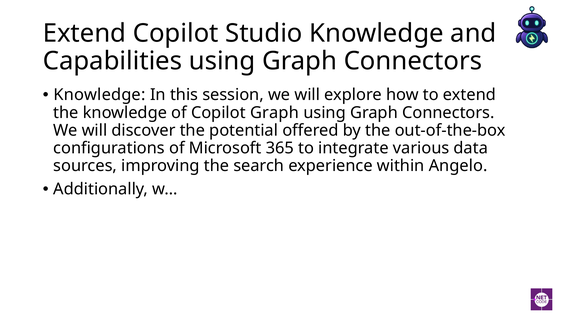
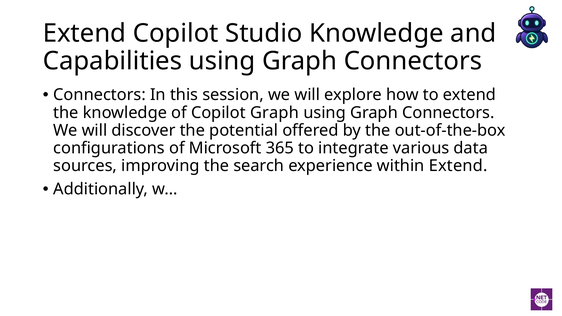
Knowledge: Knowledge -> Connectors (100, 95)
within Angelo: Angelo -> Extend (458, 166)
